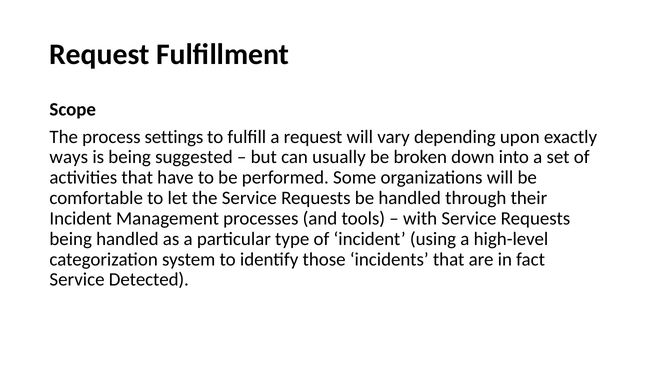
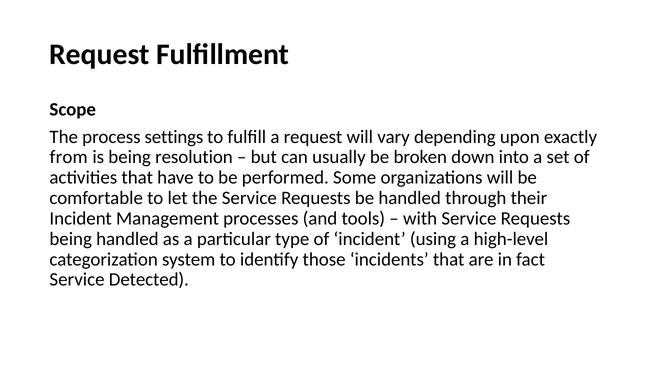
ways: ways -> from (69, 157)
suggested: suggested -> resolution (194, 157)
